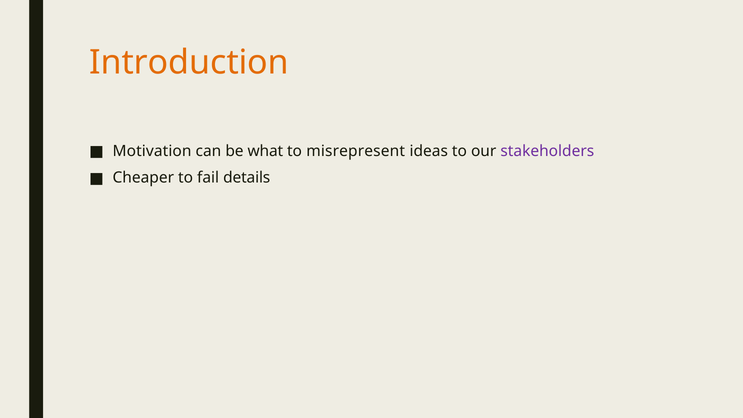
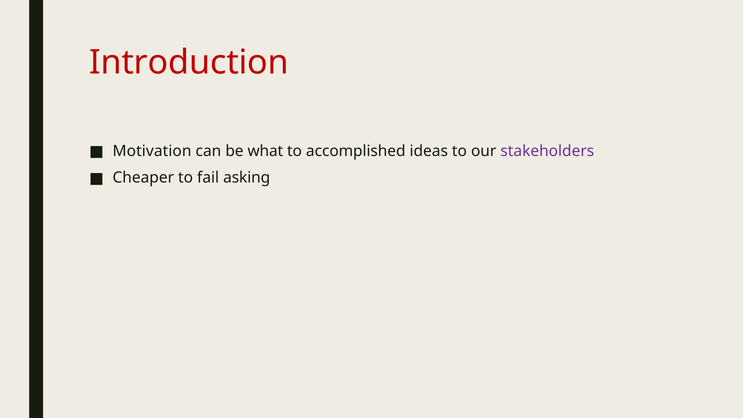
Introduction colour: orange -> red (189, 62)
misrepresent: misrepresent -> accomplished (356, 151)
details: details -> asking (247, 178)
